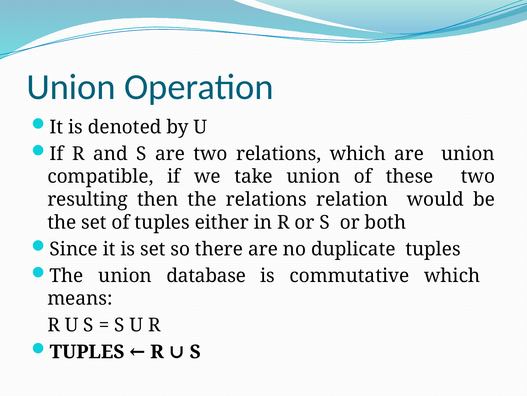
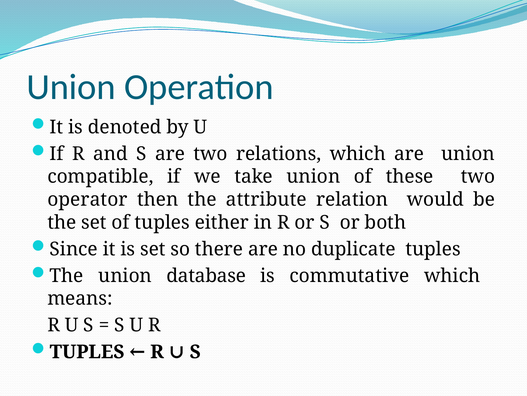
resulting: resulting -> operator (87, 199)
the relations: relations -> attribute (266, 199)
